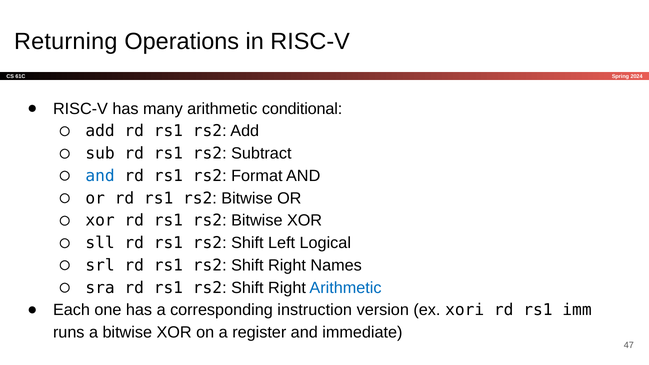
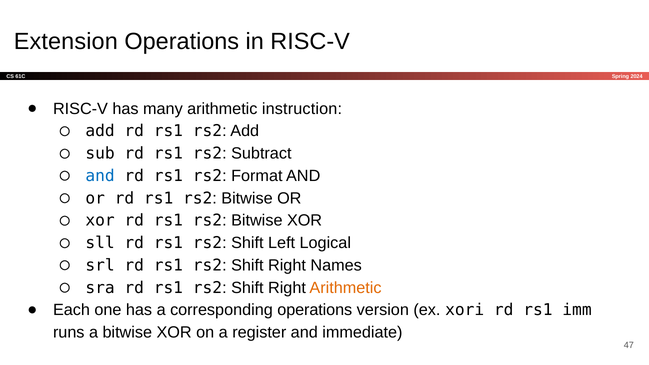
Returning: Returning -> Extension (66, 41)
conditional: conditional -> instruction (302, 109)
Arithmetic colour: blue -> orange (346, 288)
corresponding instruction: instruction -> operations (315, 310)
